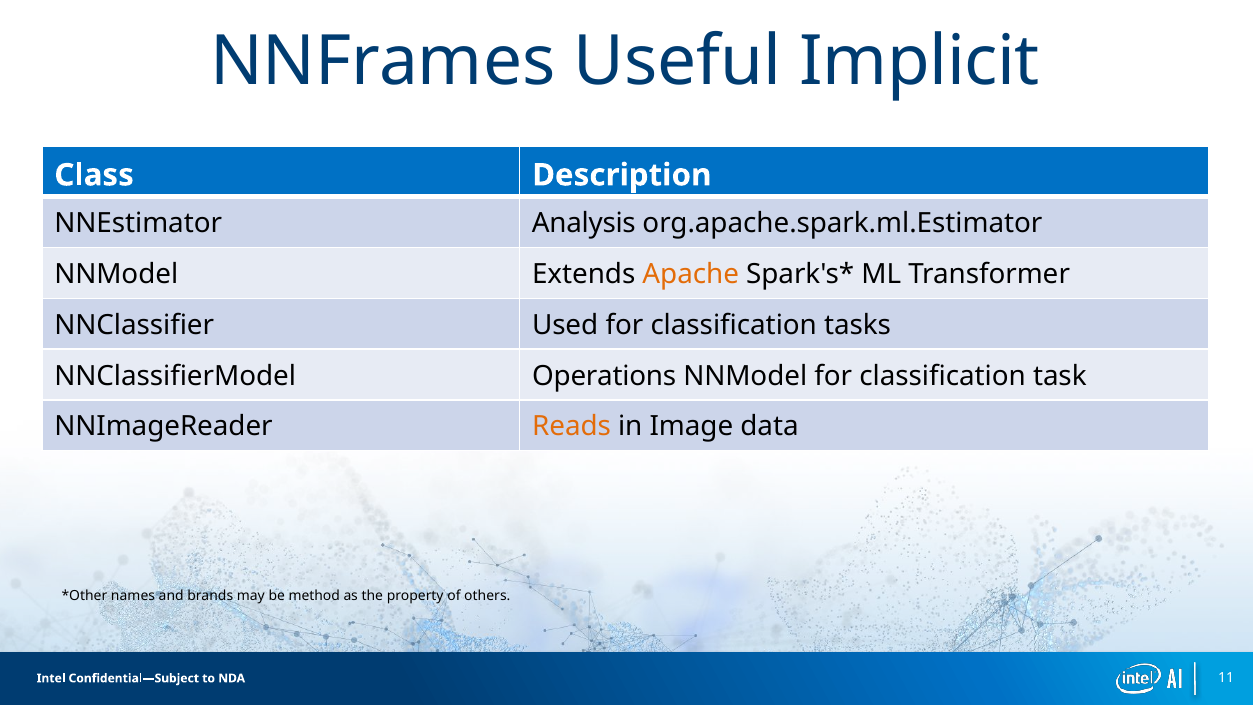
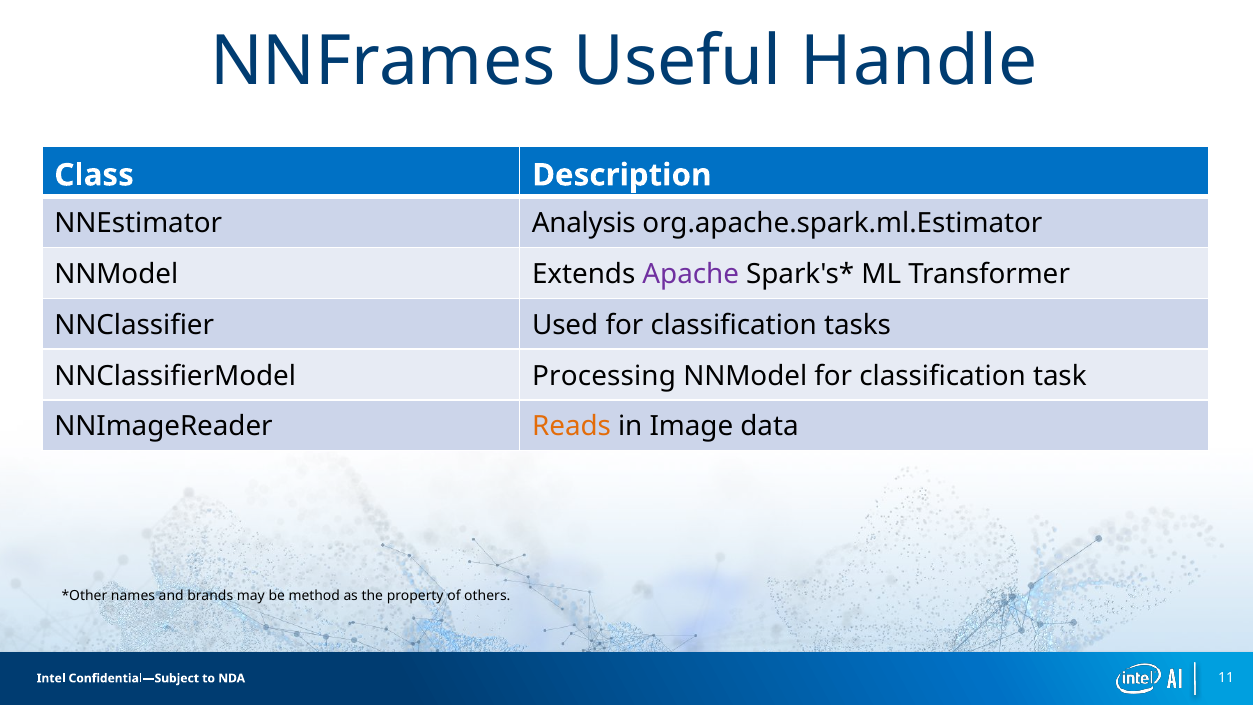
Implicit: Implicit -> Handle (919, 62)
Apache colour: orange -> purple (691, 274)
Operations: Operations -> Processing (604, 376)
